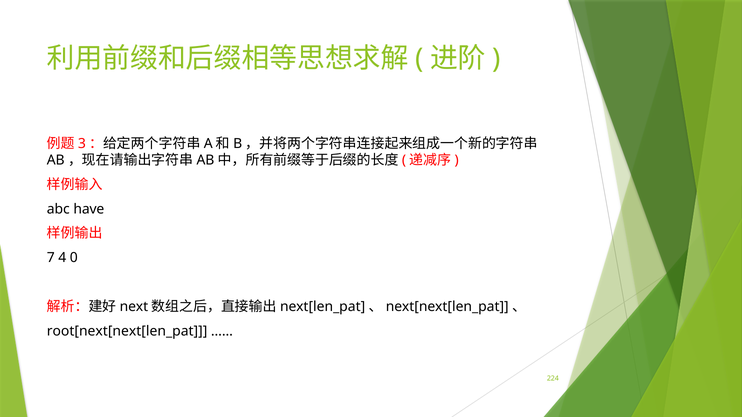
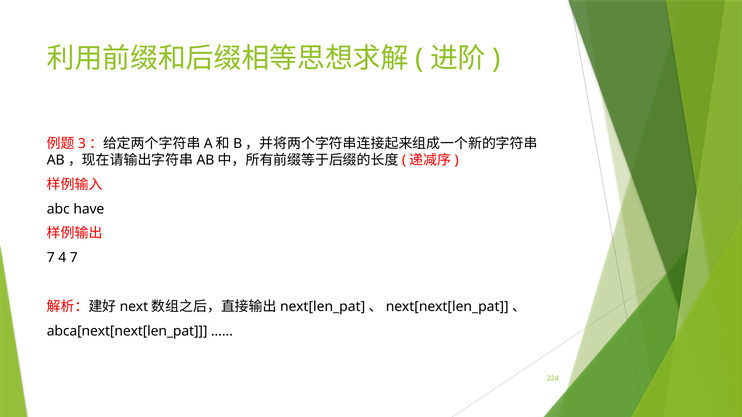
4 0: 0 -> 7 (74, 258)
root[next[next[len_pat: root[next[next[len_pat -> abca[next[next[len_pat (127, 331)
